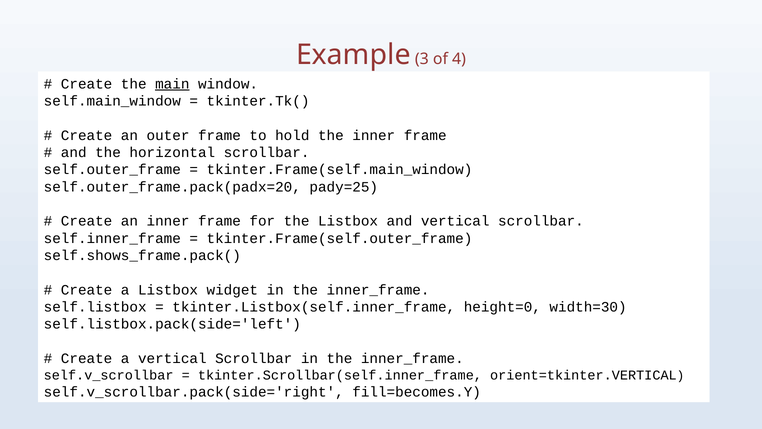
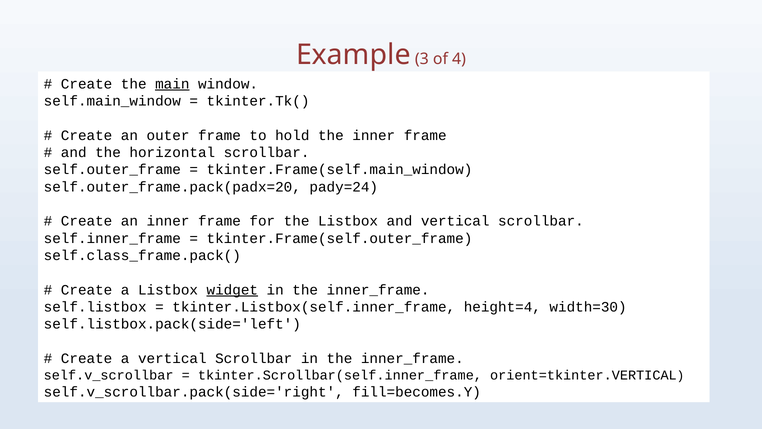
pady=25: pady=25 -> pady=24 (344, 187)
self.shows_frame.pack(: self.shows_frame.pack( -> self.class_frame.pack( (142, 255)
widget underline: none -> present (232, 290)
height=0: height=0 -> height=4 (502, 307)
